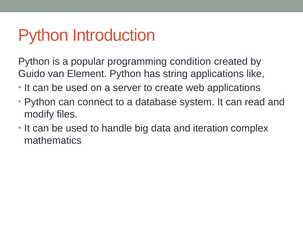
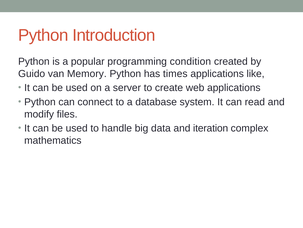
Element: Element -> Memory (87, 73)
string: string -> times (175, 73)
